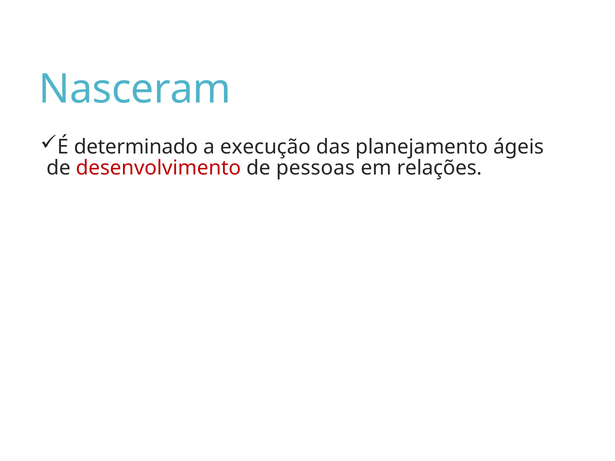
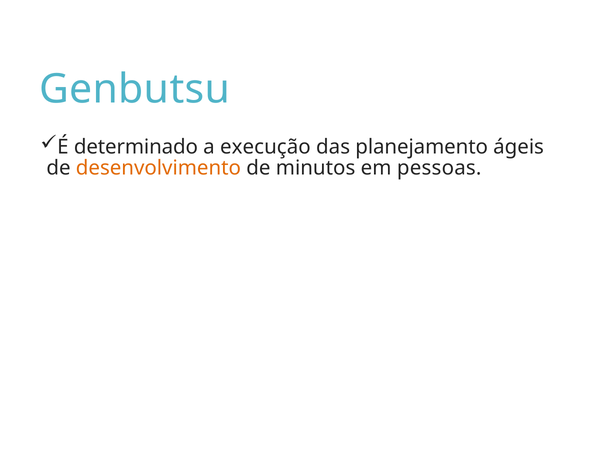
Nasceram: Nasceram -> Genbutsu (135, 89)
desenvolvimento colour: red -> orange (158, 168)
pessoas: pessoas -> minutos (316, 168)
relações: relações -> pessoas (439, 168)
